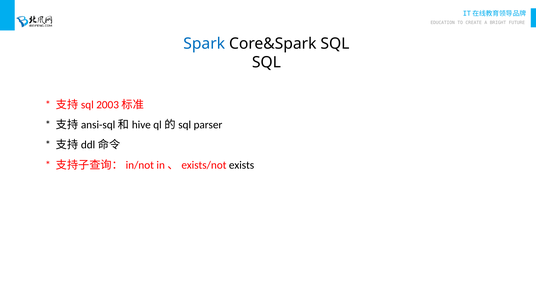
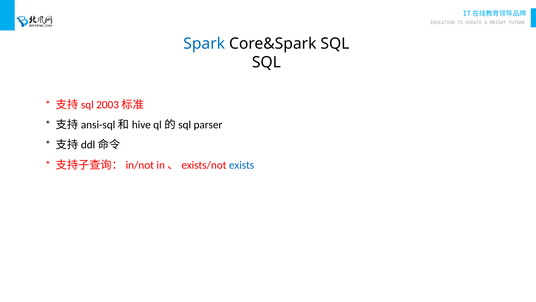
exists colour: black -> blue (242, 165)
